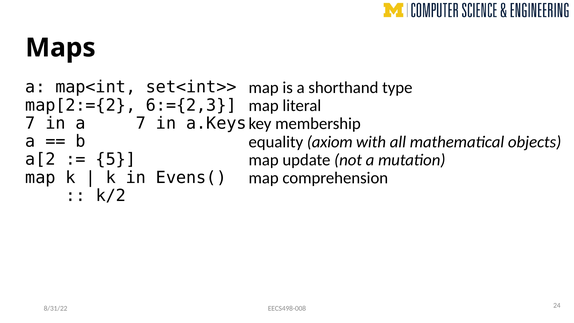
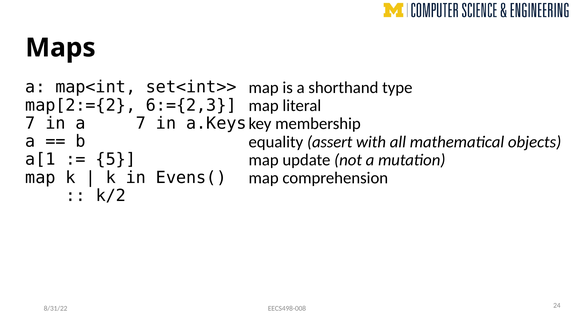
axiom: axiom -> assert (330, 142)
a[2: a[2 -> a[1 (40, 159)
